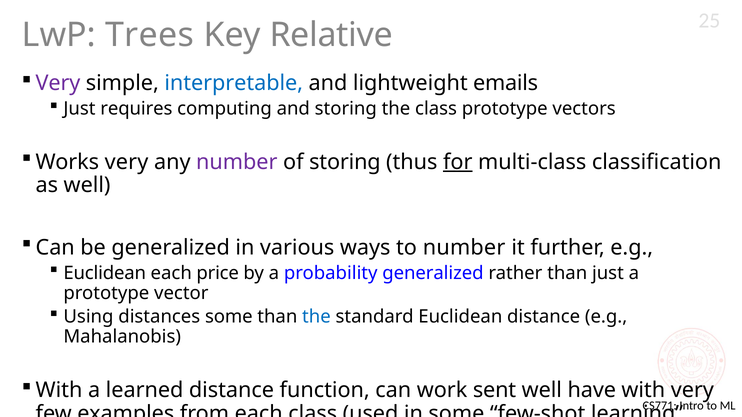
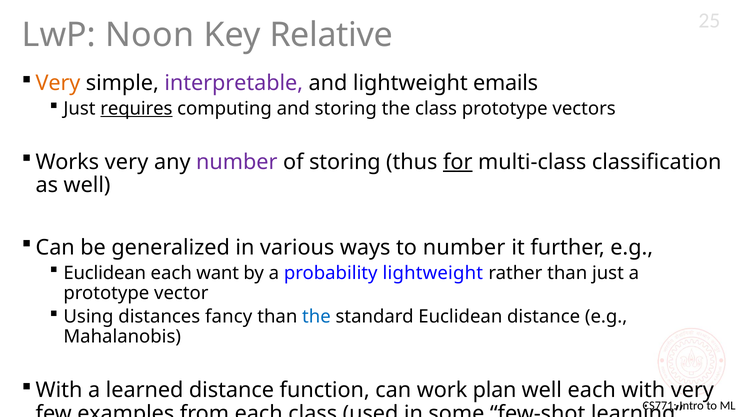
Trees: Trees -> Noon (150, 35)
Very colour: purple -> orange (58, 83)
interpretable colour: blue -> purple (234, 83)
requires underline: none -> present (136, 109)
price: price -> want (218, 273)
probability generalized: generalized -> lightweight (433, 273)
distances some: some -> fancy (229, 317)
sent: sent -> plan (495, 390)
well have: have -> each (592, 390)
